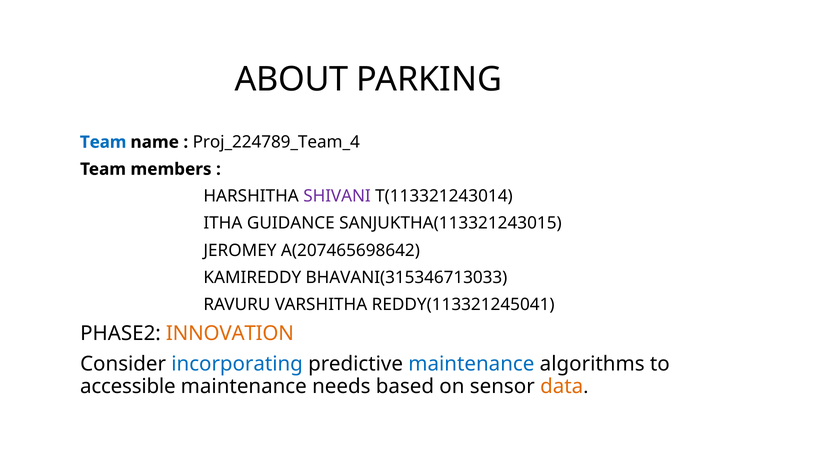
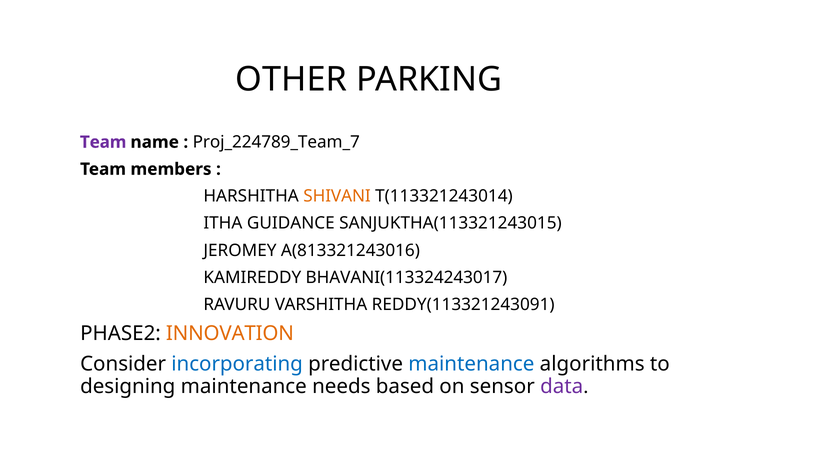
ABOUT: ABOUT -> OTHER (291, 79)
Team colour: blue -> purple (103, 142)
Proj_224789_Team_4: Proj_224789_Team_4 -> Proj_224789_Team_7 (276, 142)
SHIVANI colour: purple -> orange (337, 196)
A(207465698642: A(207465698642 -> A(813321243016 (350, 251)
BHAVANI(315346713033: BHAVANI(315346713033 -> BHAVANI(113324243017 (406, 278)
REDDY(113321245041: REDDY(113321245041 -> REDDY(113321243091 (463, 305)
accessible: accessible -> designing (128, 387)
data colour: orange -> purple (562, 387)
